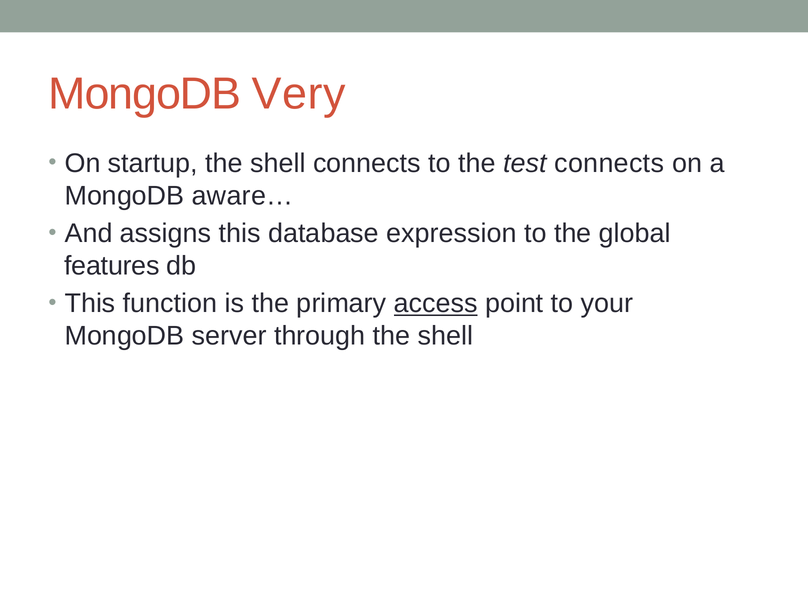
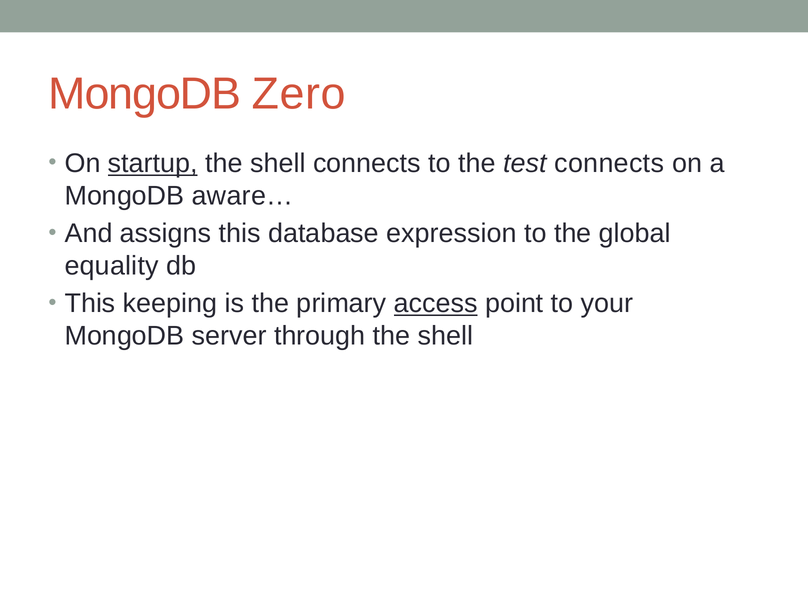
Very: Very -> Zero (299, 94)
startup underline: none -> present (153, 163)
features: features -> equality (112, 266)
function: function -> keeping (170, 304)
